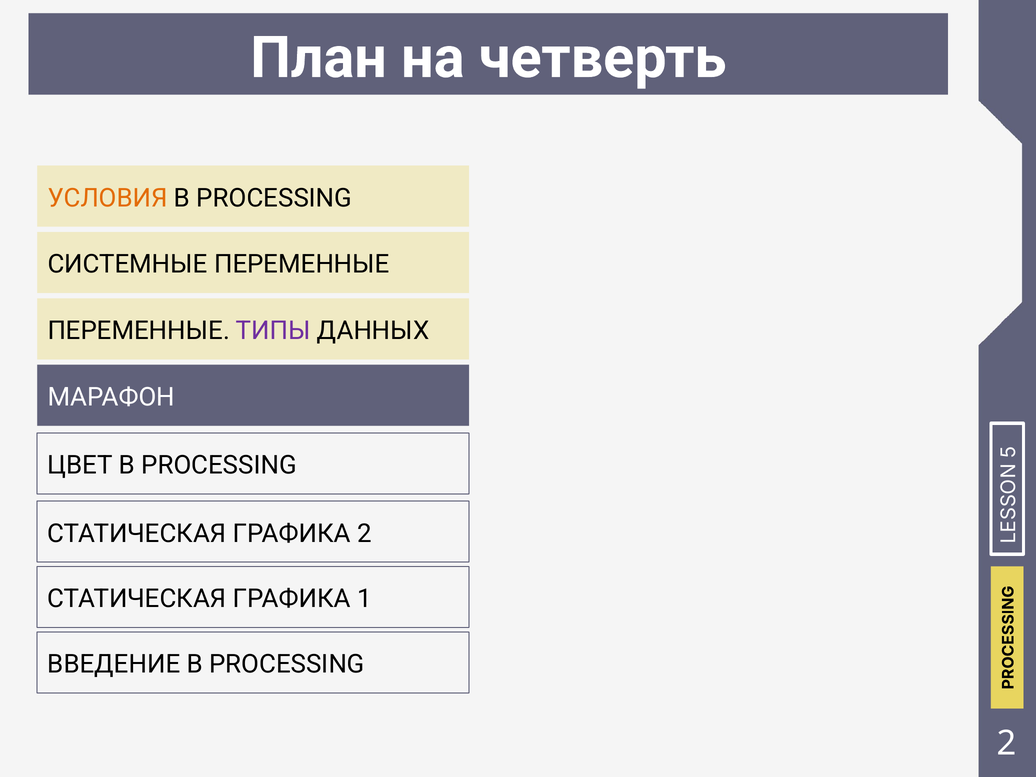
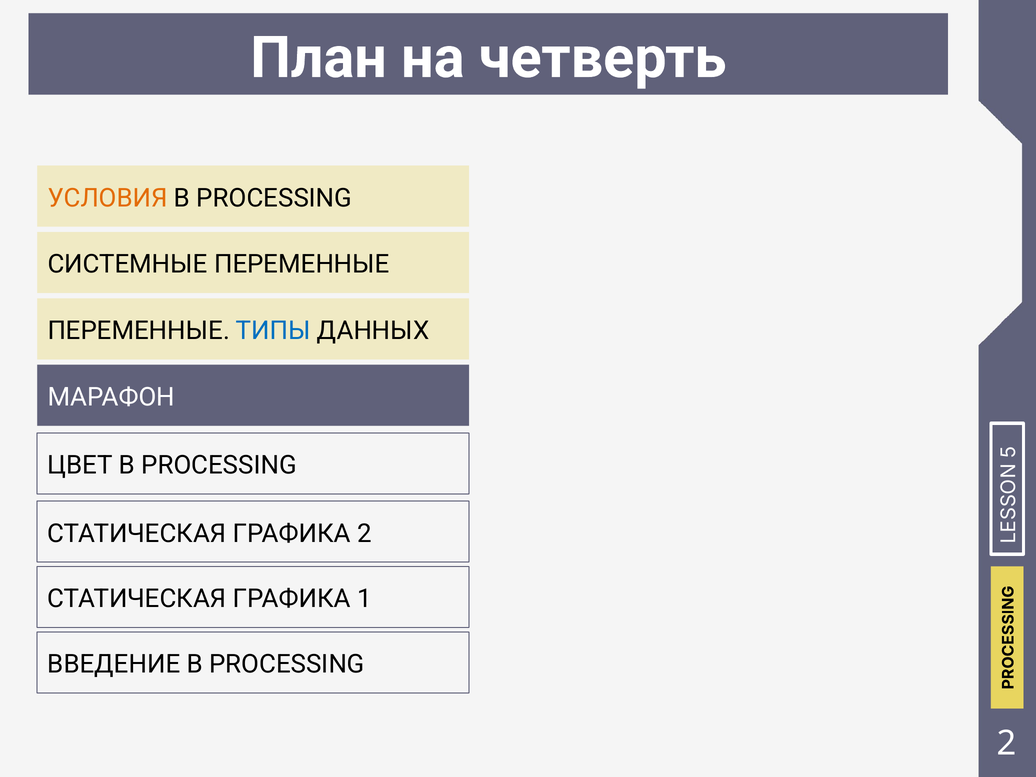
ТИПЫ colour: purple -> blue (273, 331)
